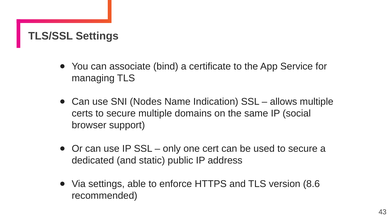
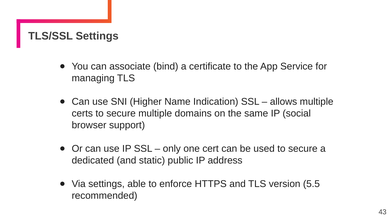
Nodes: Nodes -> Higher (146, 102)
8.6: 8.6 -> 5.5 (311, 184)
